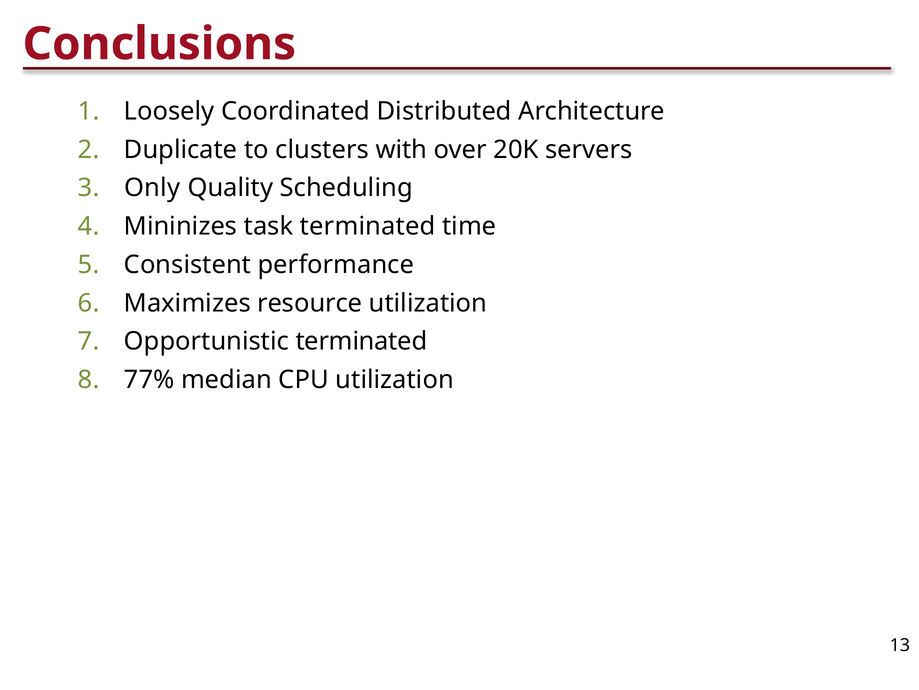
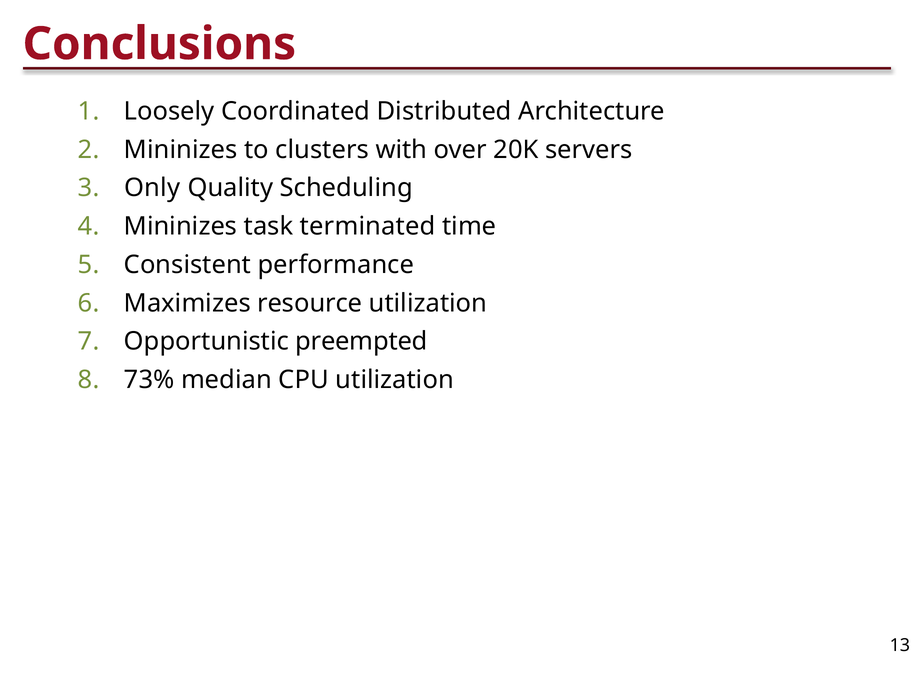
Duplicate: Duplicate -> Mininizes (181, 150)
Opportunistic terminated: terminated -> preempted (361, 341)
77%: 77% -> 73% (149, 379)
